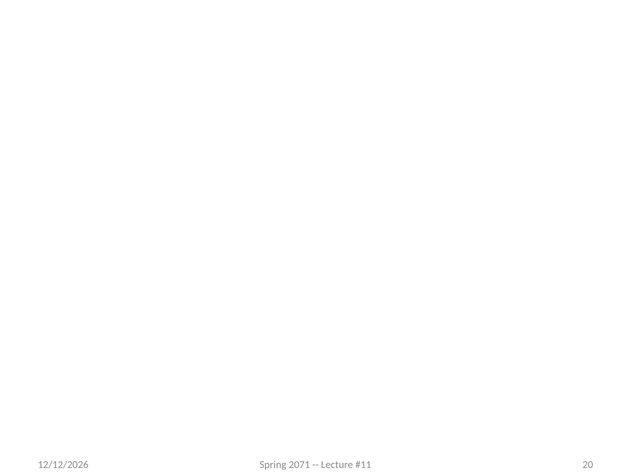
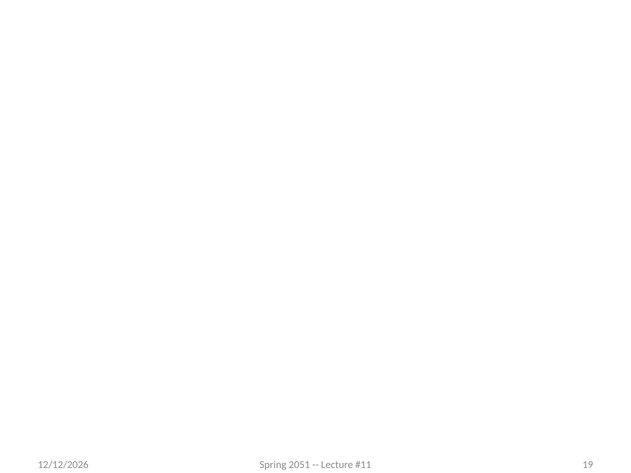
2071: 2071 -> 2051 (299, 465)
20: 20 -> 19 (588, 465)
